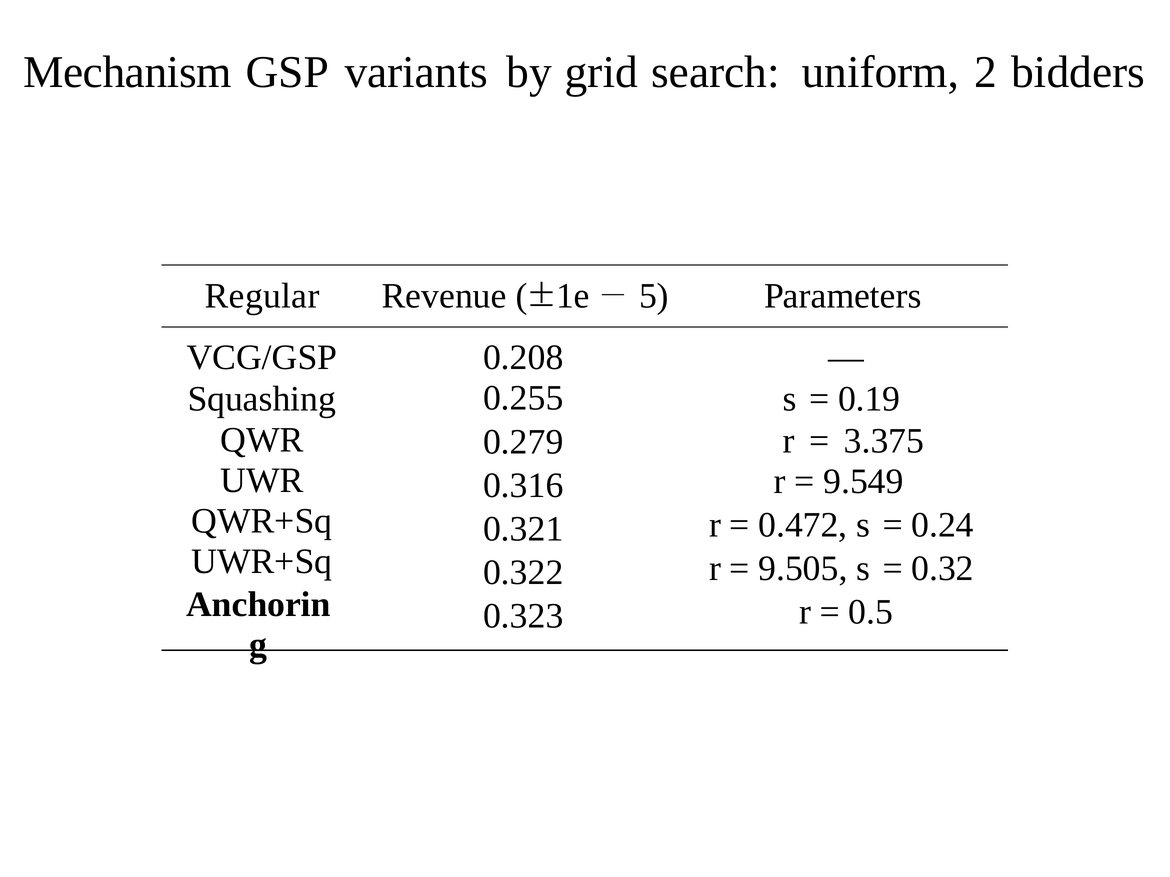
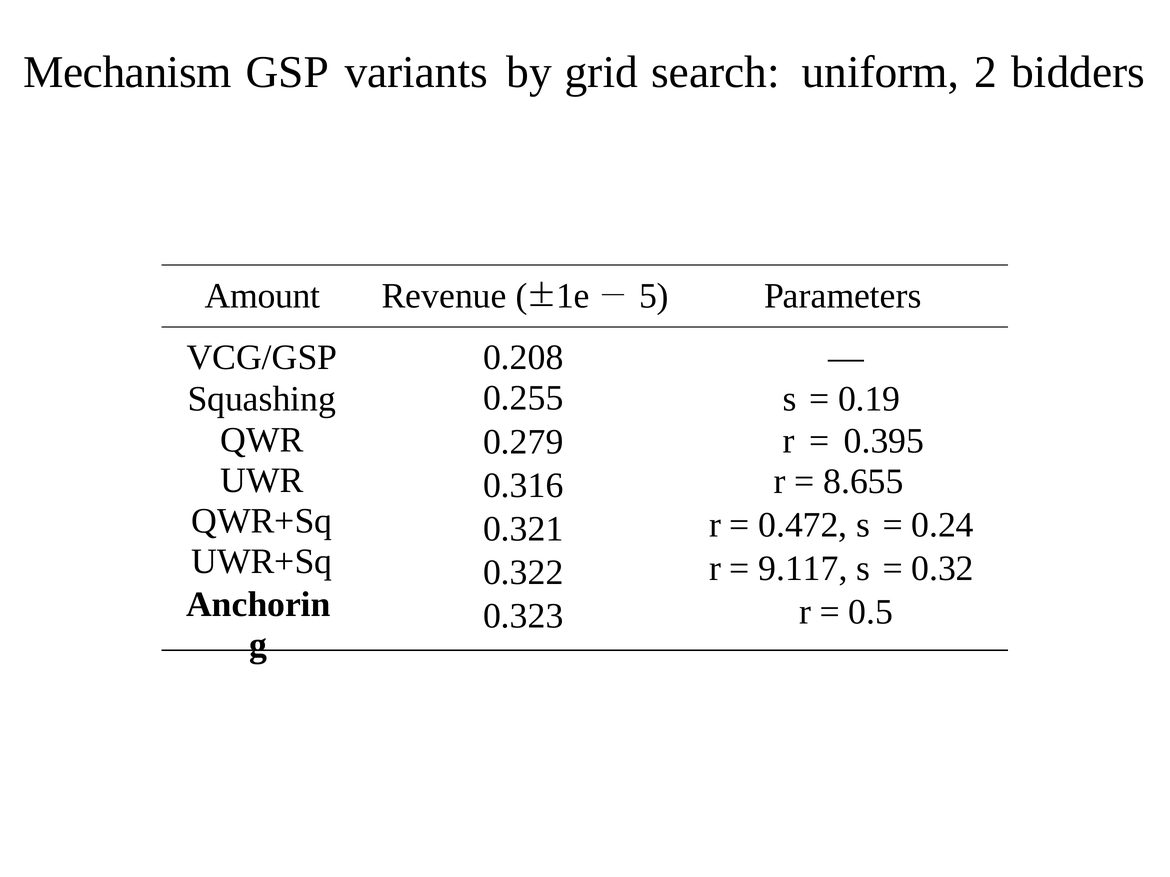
Regular: Regular -> Amount (263, 296)
3.375: 3.375 -> 0.395 (884, 441)
9.549: 9.549 -> 8.655 (863, 482)
9.505: 9.505 -> 9.117 (803, 569)
